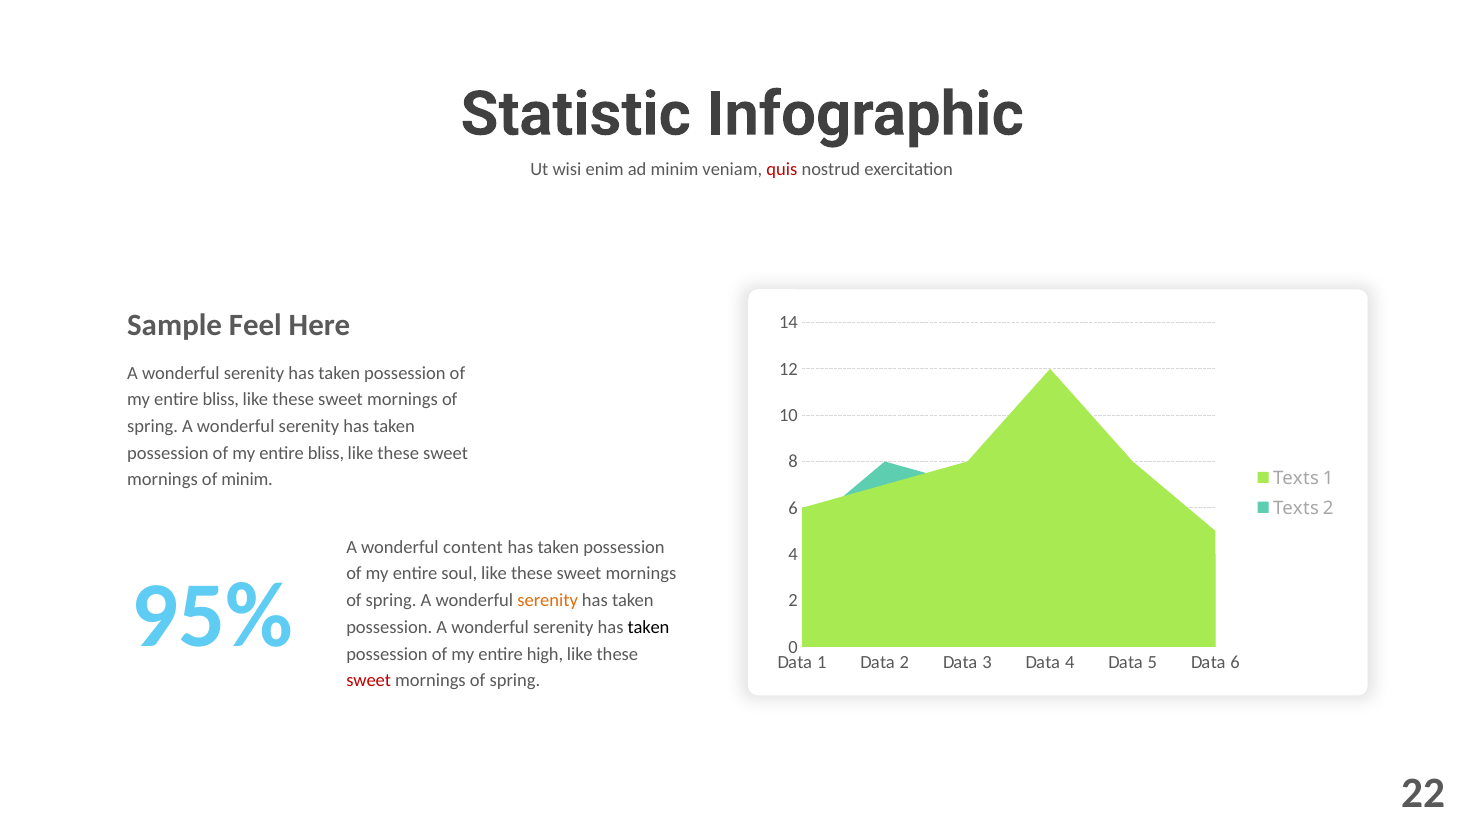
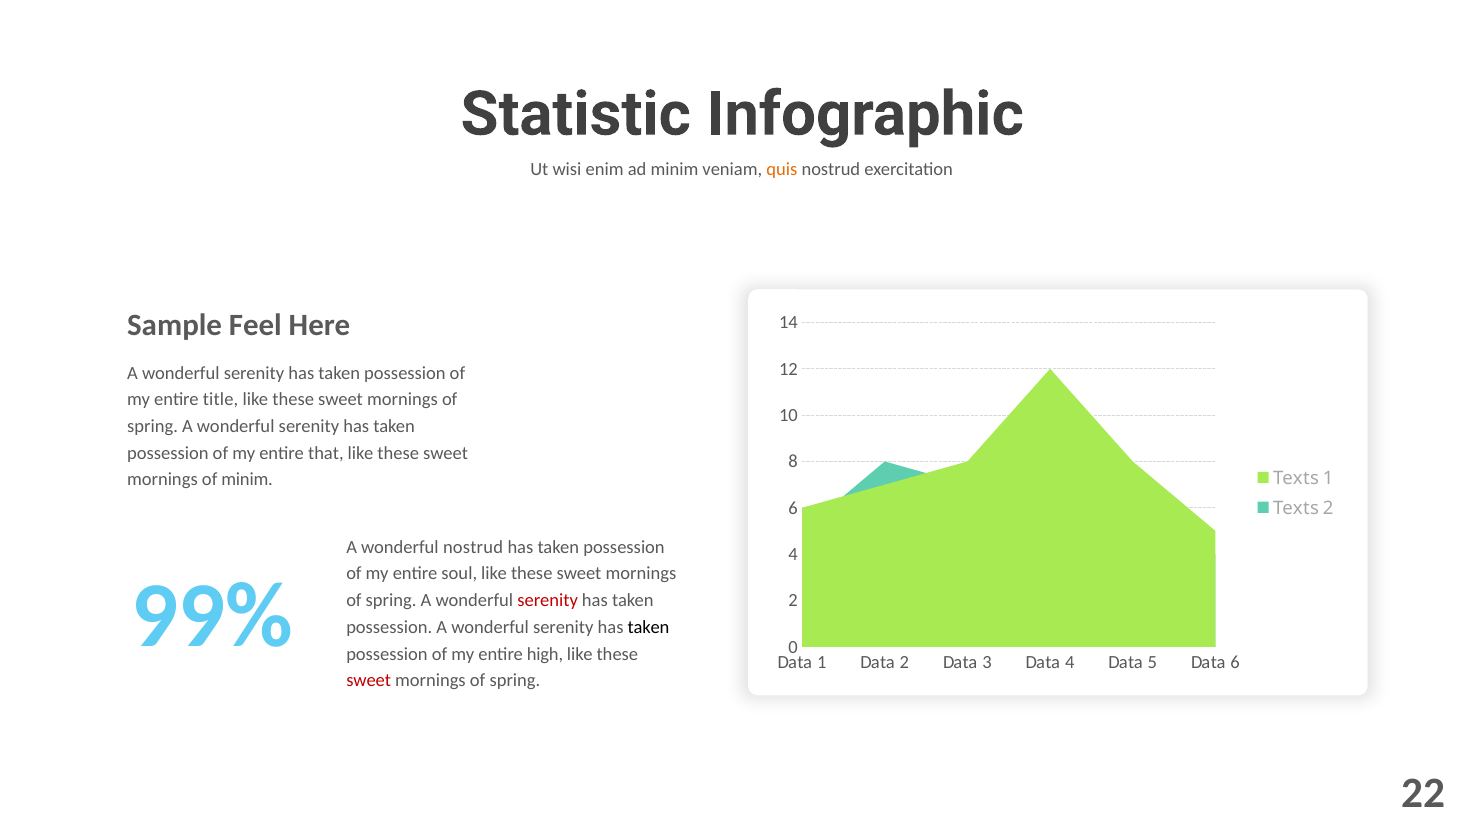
quis colour: red -> orange (782, 169)
bliss: bliss -> title (221, 400)
bliss: bliss -> that (326, 453)
wonderful content: content -> nostrud (473, 547)
95%: 95% -> 99% (213, 616)
serenity colour: orange -> red (548, 600)
